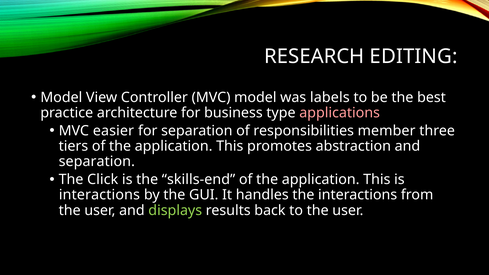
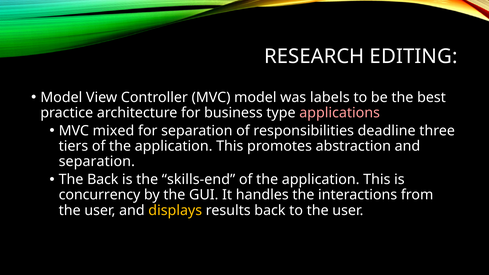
easier: easier -> mixed (113, 131)
member: member -> deadline (387, 131)
The Click: Click -> Back (103, 180)
interactions: interactions -> concurrency (100, 195)
displays colour: light green -> yellow (175, 210)
